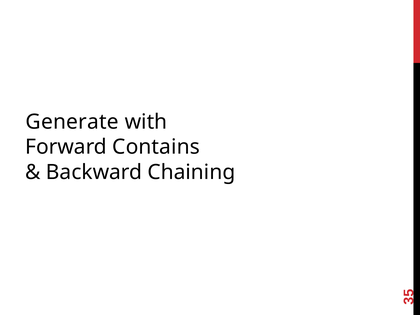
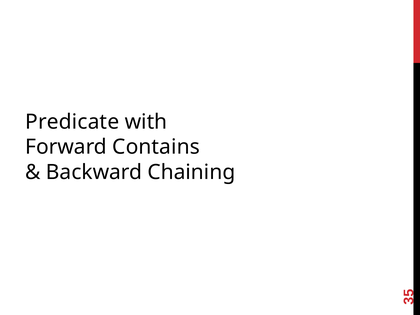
Generate: Generate -> Predicate (72, 122)
